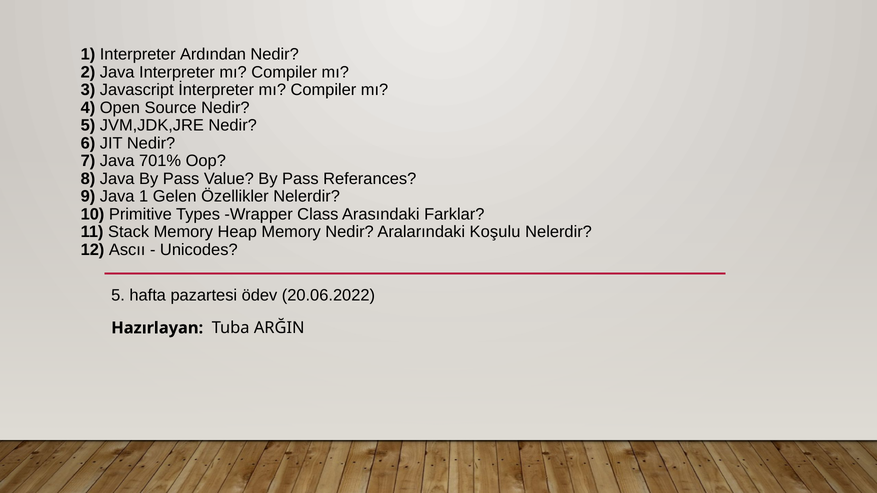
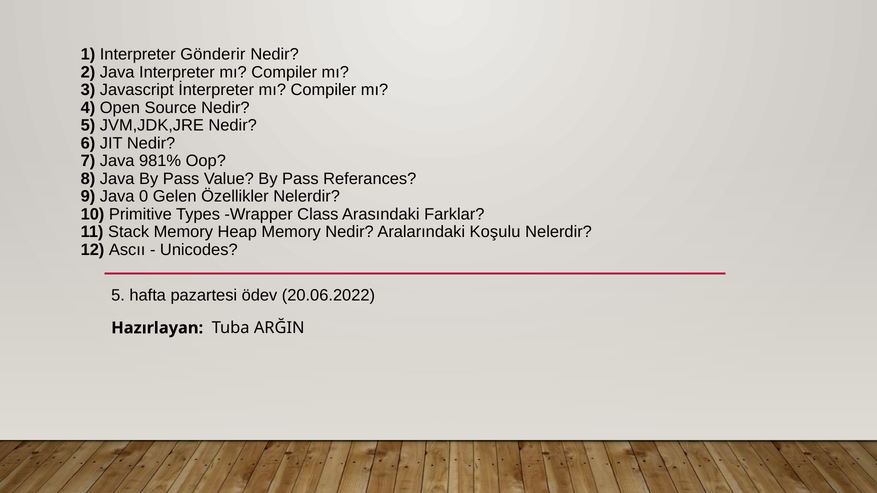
Ardından: Ardından -> Gönderir (213, 54)
701%: 701% -> 981% (160, 161)
Java 1: 1 -> 0 (144, 197)
